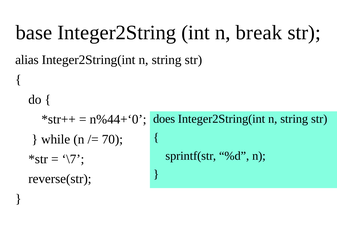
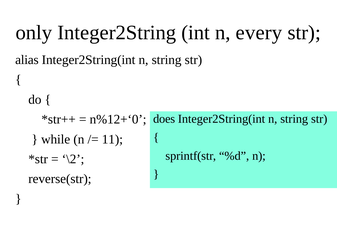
base: base -> only (34, 33)
break: break -> every (259, 33)
n%44+‘0: n%44+‘0 -> n%12+‘0 (118, 120)
70: 70 -> 11 (112, 140)
\7: \7 -> \2 (73, 160)
